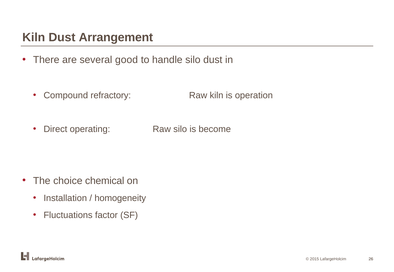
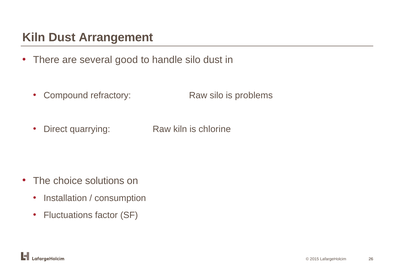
Raw kiln: kiln -> silo (217, 96)
operation: operation -> problems (254, 96)
operating: operating -> quarrying (90, 130)
Raw silo: silo -> kiln (180, 130)
become: become -> chlorine (215, 130)
chemical: chemical -> solutions (105, 181)
homogeneity: homogeneity -> consumption (120, 199)
